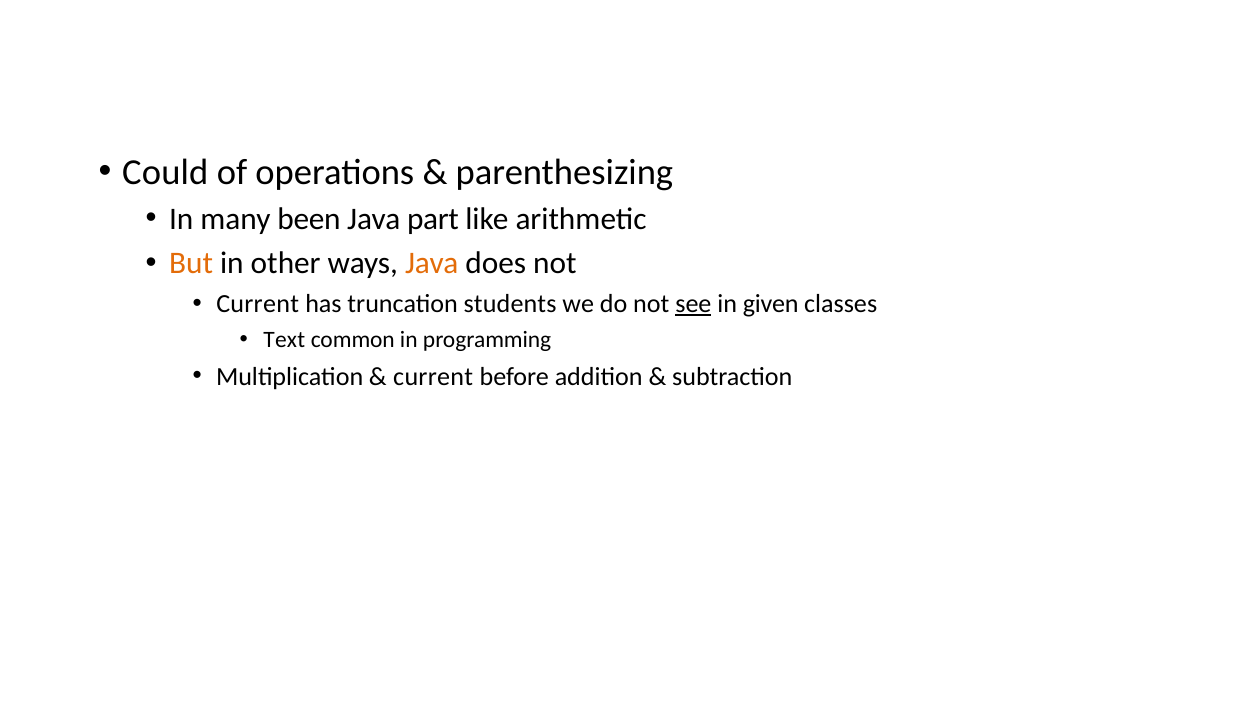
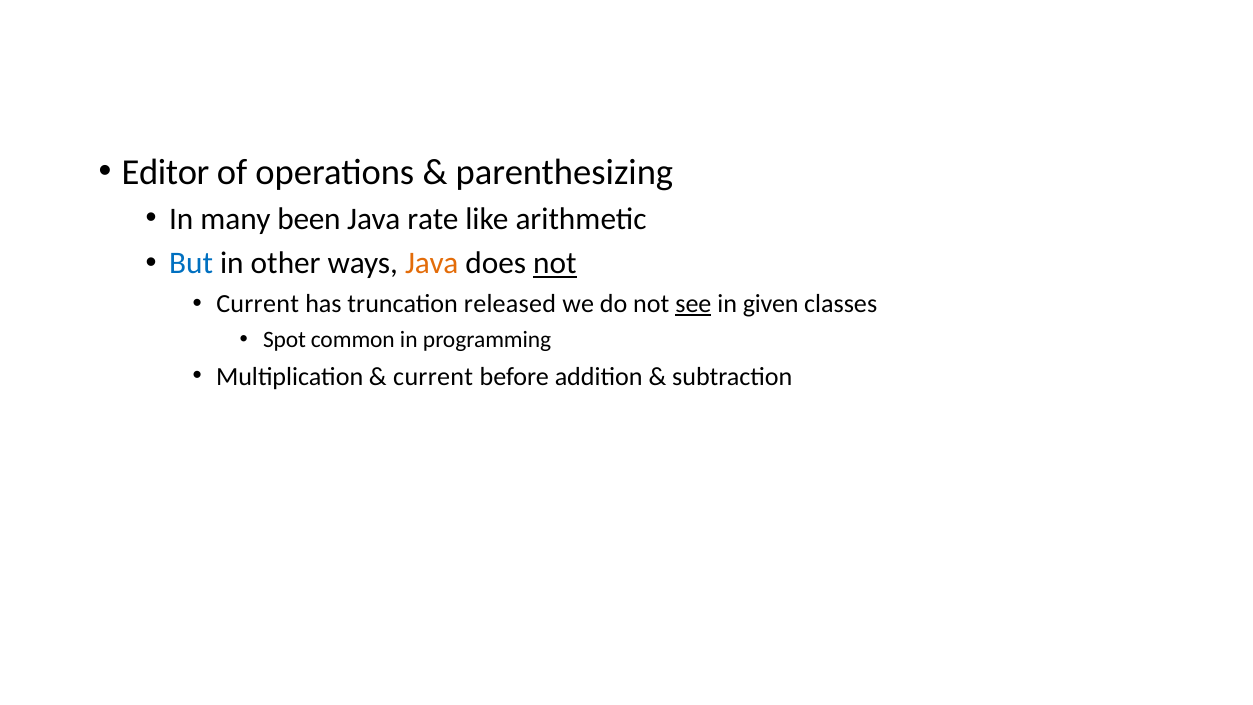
Could: Could -> Editor (166, 172)
part: part -> rate (433, 219)
But colour: orange -> blue (191, 263)
not underline: none -> present (555, 263)
students: students -> released (510, 304)
Text: Text -> Spot (284, 340)
